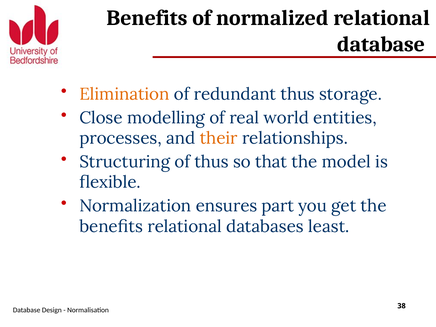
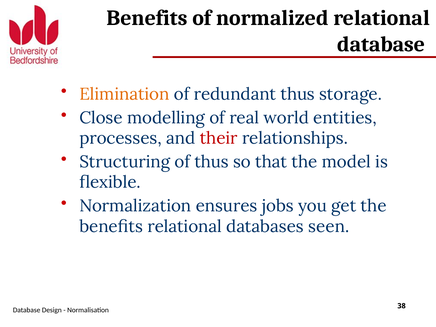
their colour: orange -> red (219, 138)
part: part -> jobs (278, 206)
least: least -> seen (329, 226)
